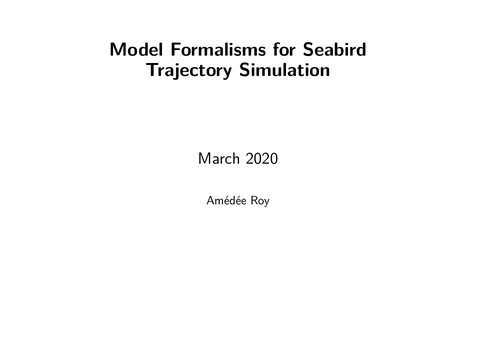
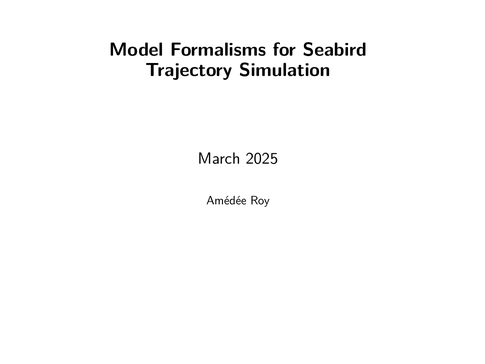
2020: 2020 -> 2025 (262, 158)
